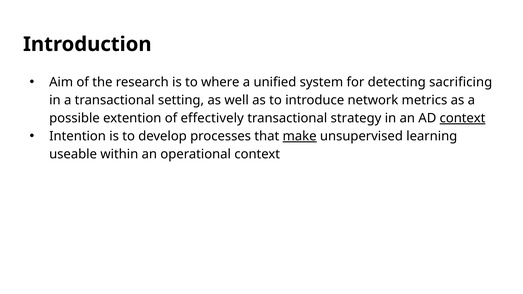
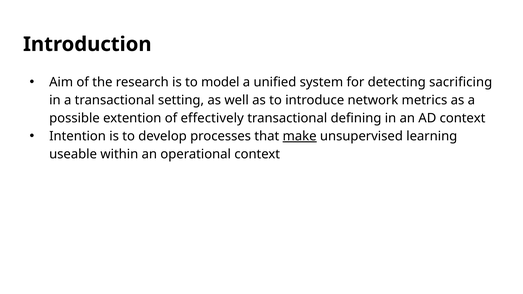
where: where -> model (220, 82)
strategy: strategy -> defining (356, 118)
context underline: present -> none (463, 118)
